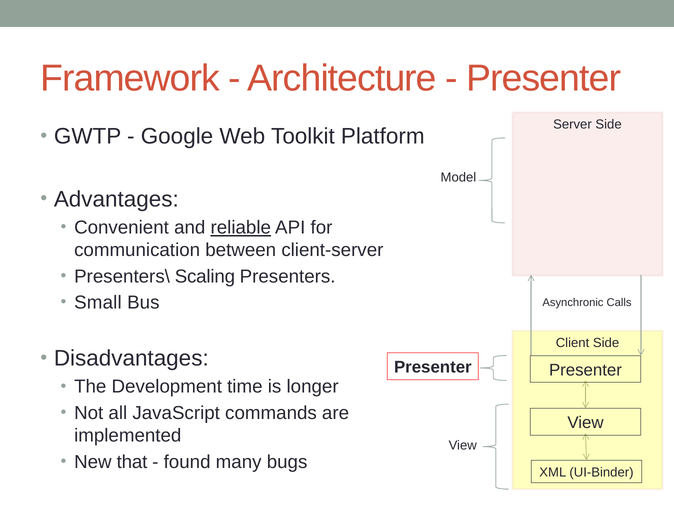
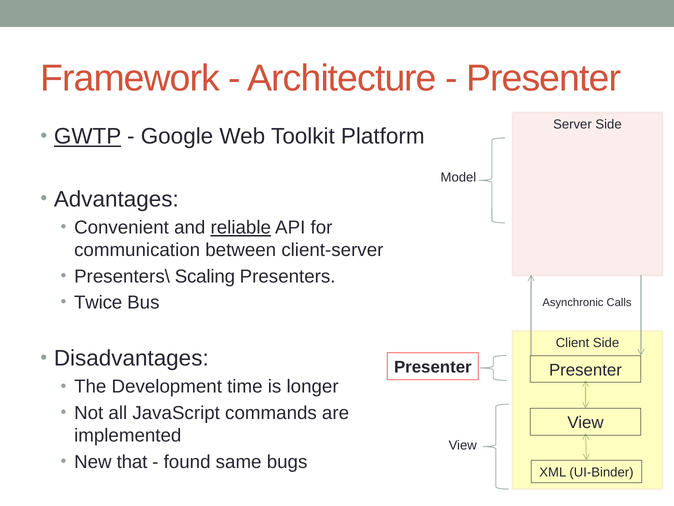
GWTP underline: none -> present (88, 136)
Small: Small -> Twice (98, 302)
many: many -> same (239, 461)
